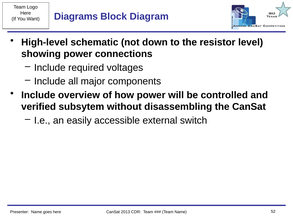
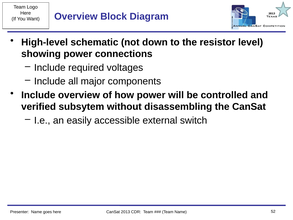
Diagrams: Diagrams -> Overview (76, 17)
